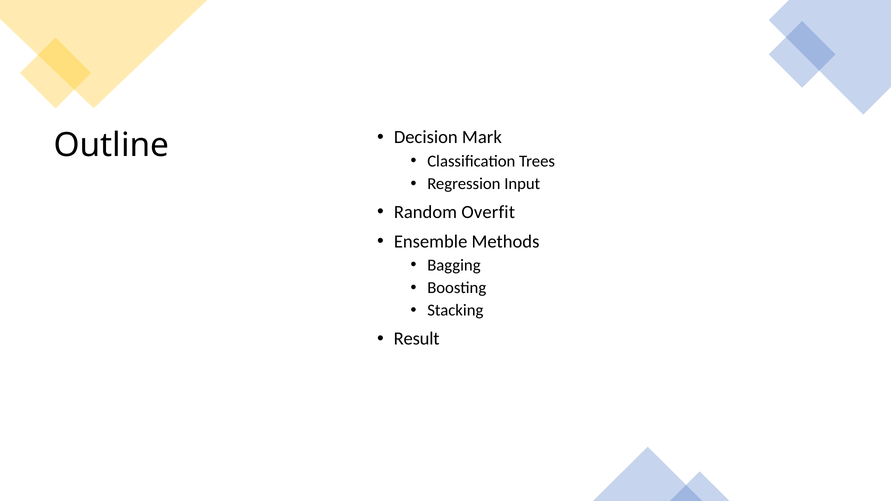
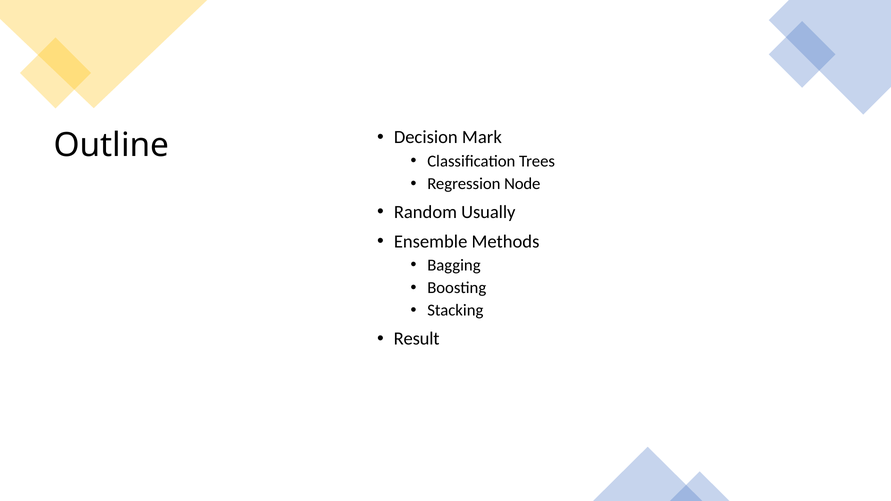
Input: Input -> Node (522, 184)
Overfit: Overfit -> Usually (488, 212)
